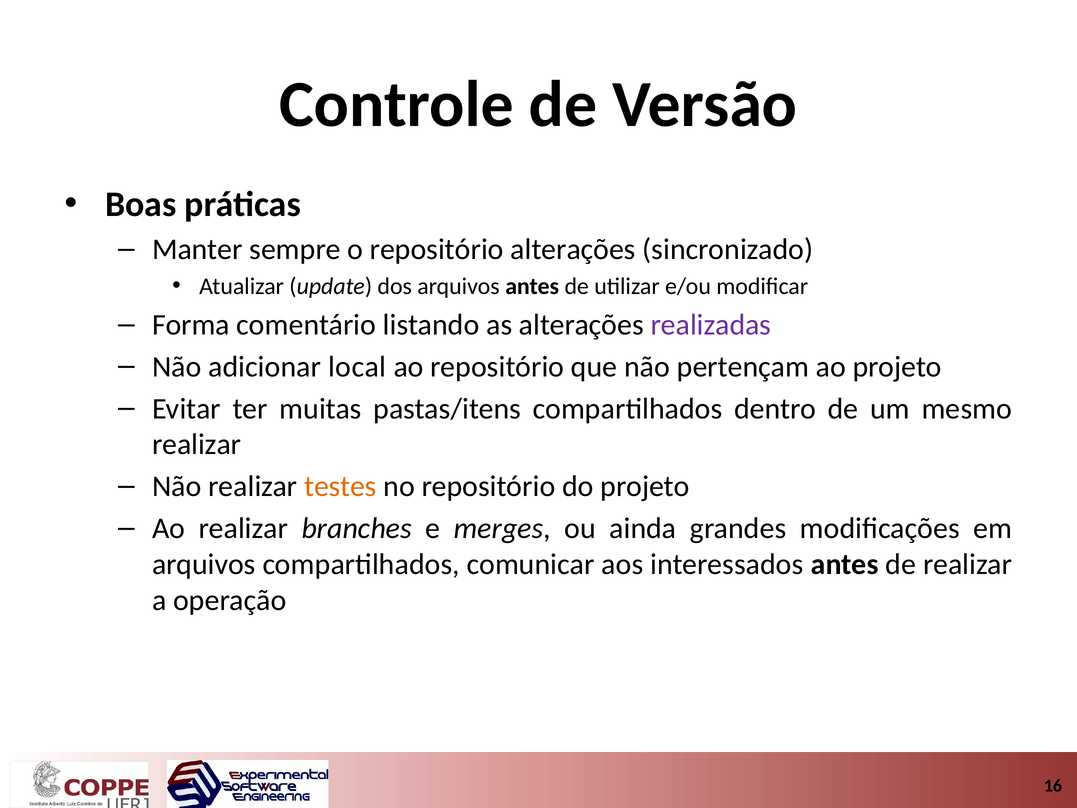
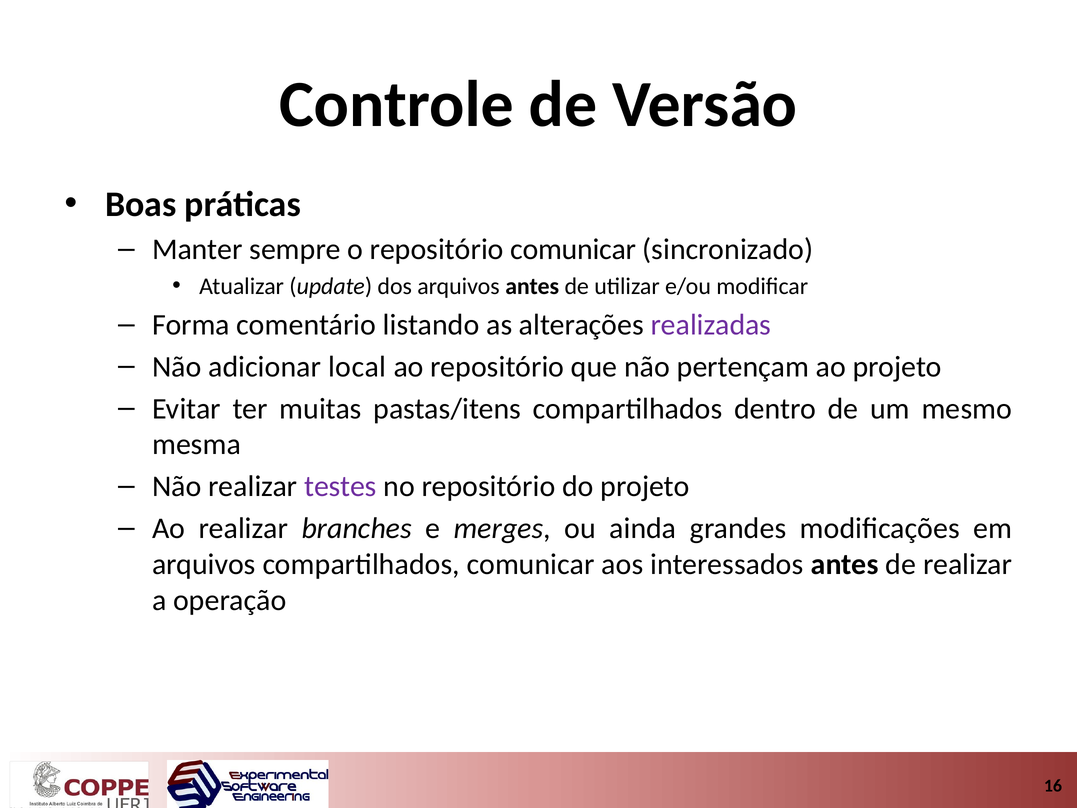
repositório alterações: alterações -> comunicar (573, 249)
realizar: realizar -> mesma (197, 444)
testes colour: orange -> purple (340, 486)
